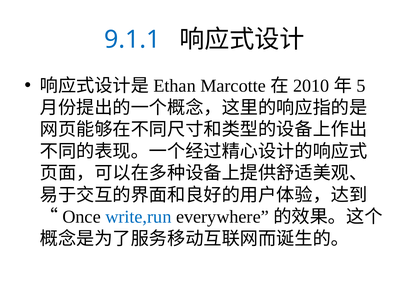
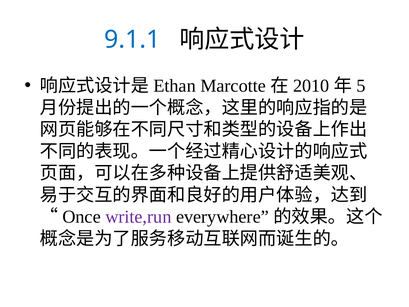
write,run colour: blue -> purple (138, 217)
